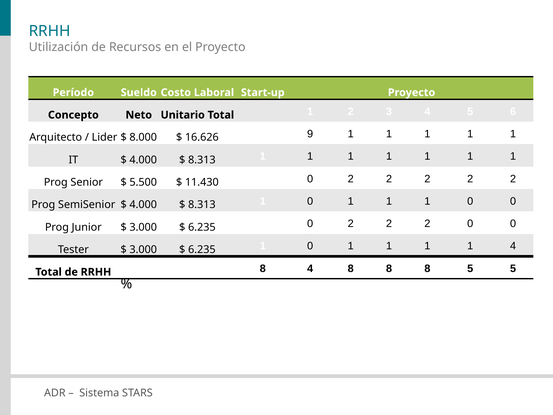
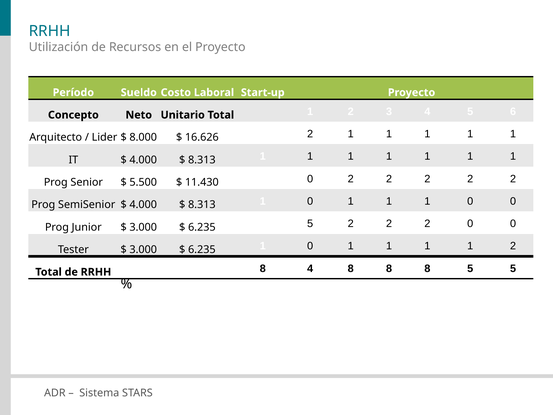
9: 9 -> 2 (310, 134)
0: 0 -> 5 (310, 224)
1 1 4: 4 -> 2 (513, 246)
